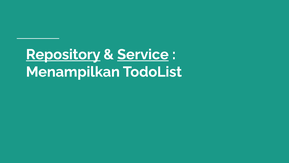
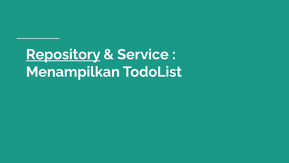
Service underline: present -> none (143, 54)
